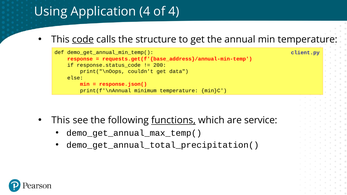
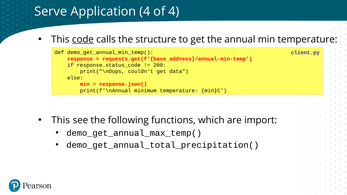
Using: Using -> Serve (51, 11)
functions underline: present -> none (173, 120)
service: service -> import (261, 120)
